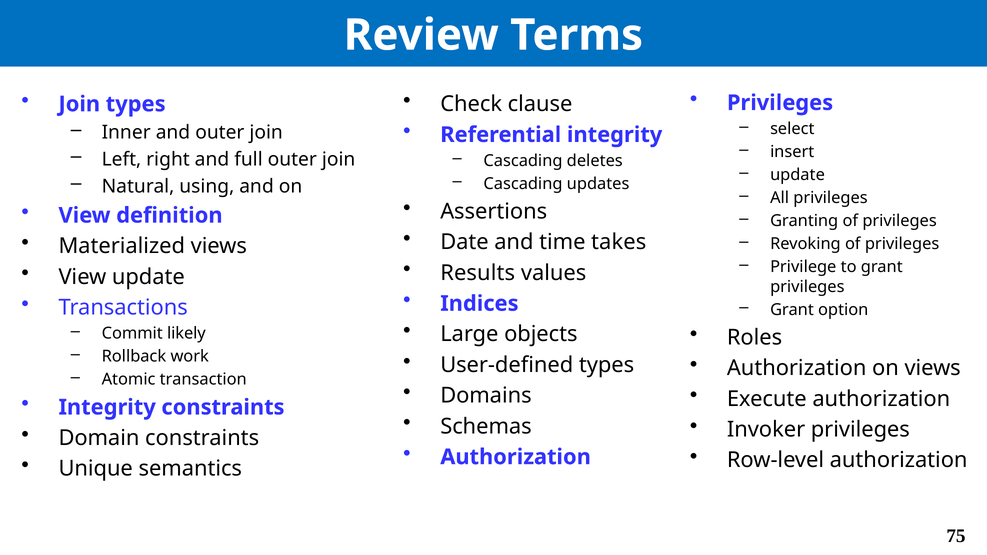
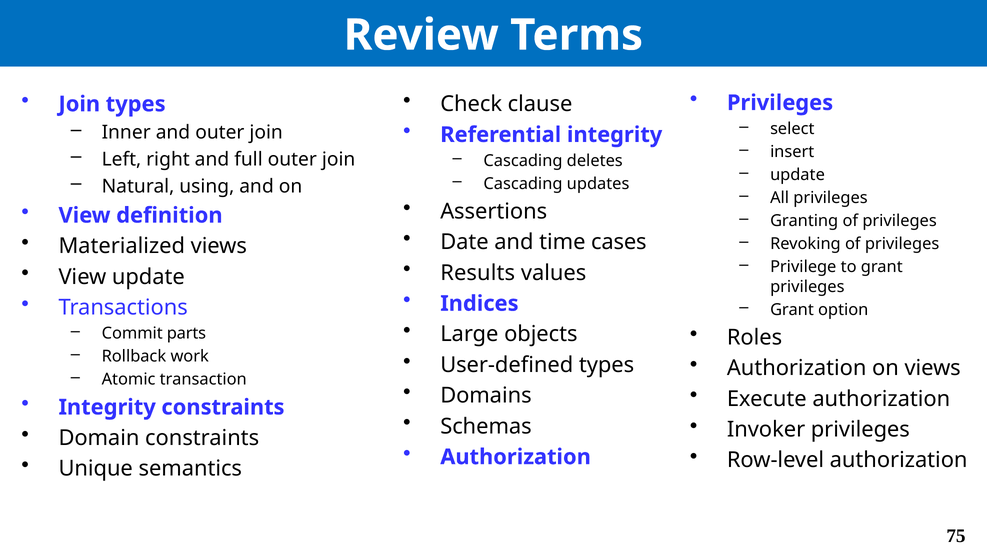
takes: takes -> cases (619, 242)
likely: likely -> parts (186, 334)
